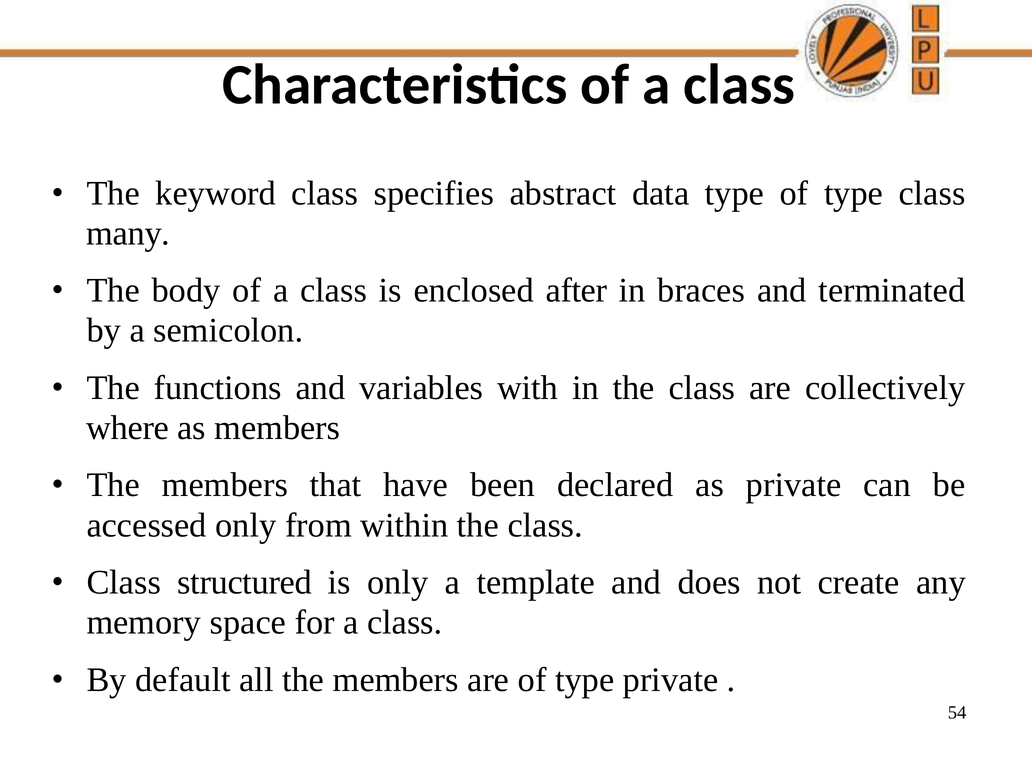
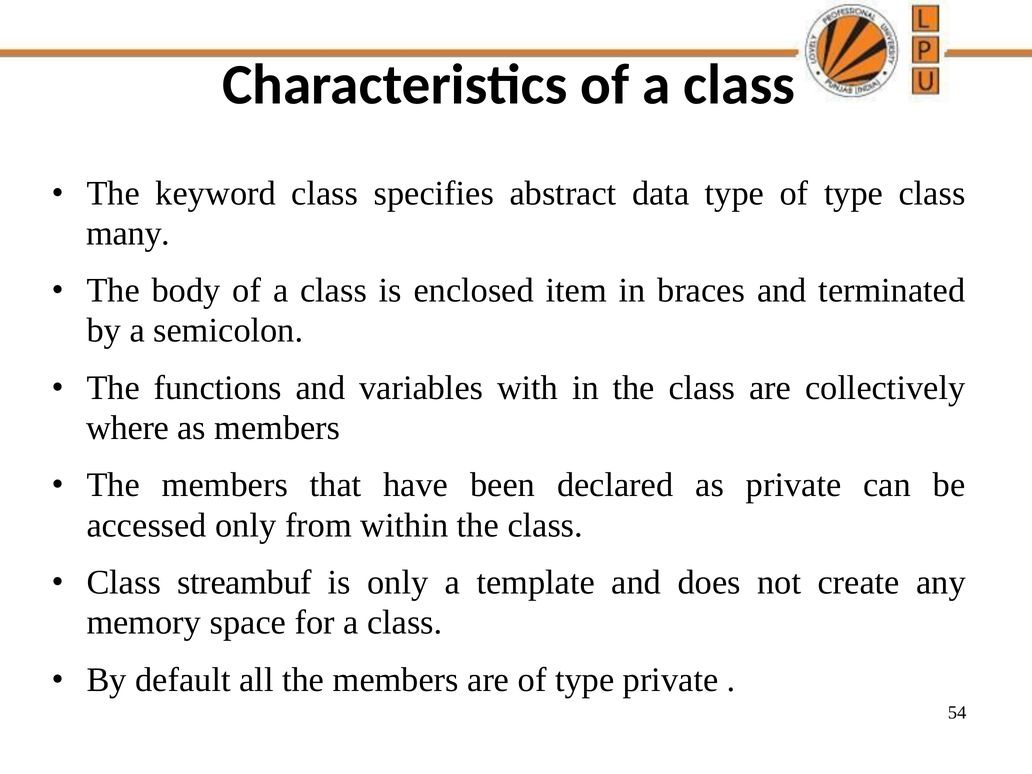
after: after -> item (576, 291)
structured: structured -> streambuf (245, 582)
